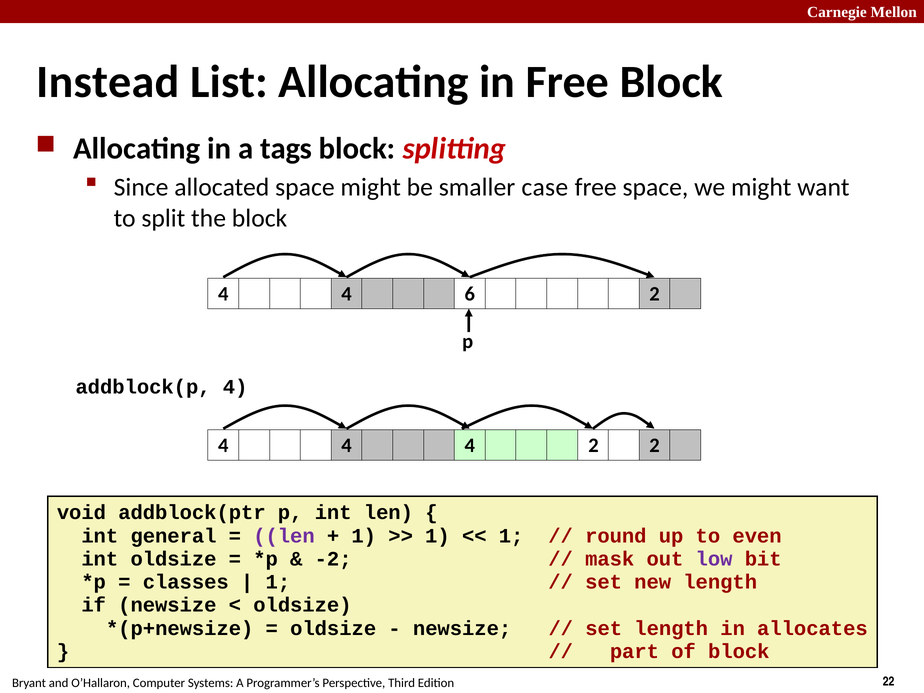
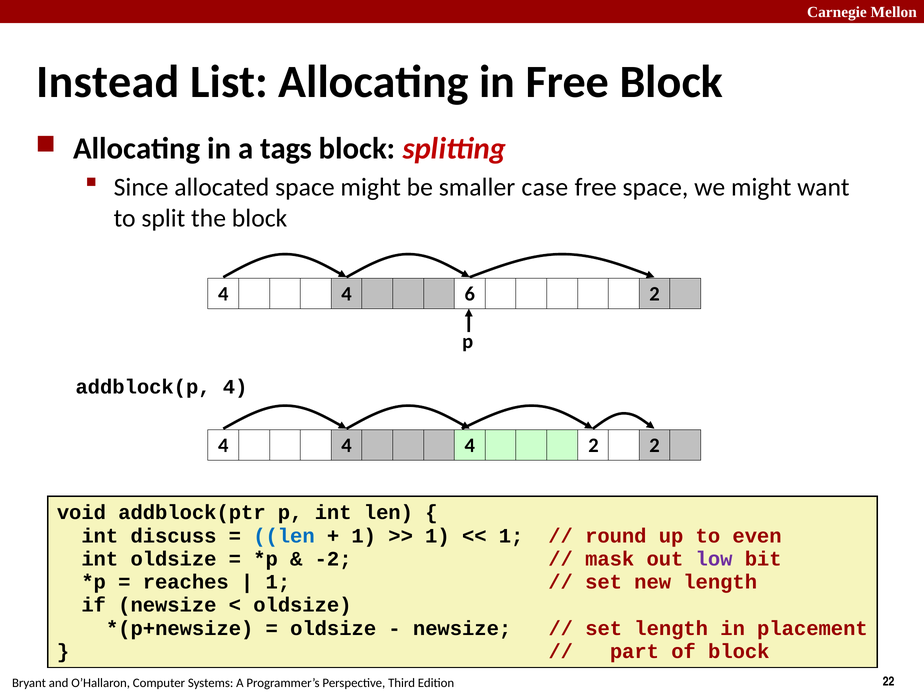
general: general -> discuss (174, 536)
len colour: purple -> blue (284, 536)
classes: classes -> reaches (186, 582)
allocates: allocates -> placement (812, 628)
